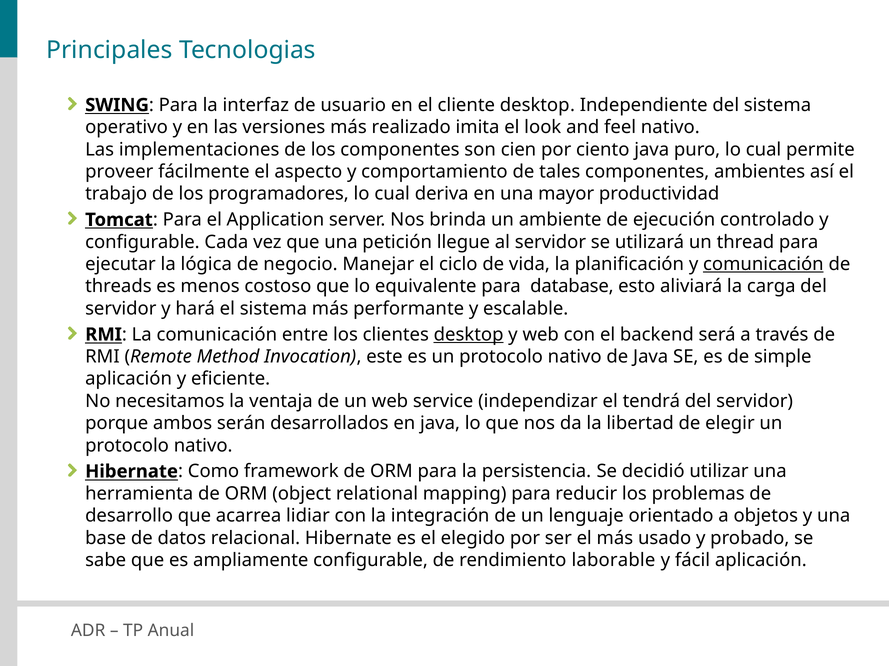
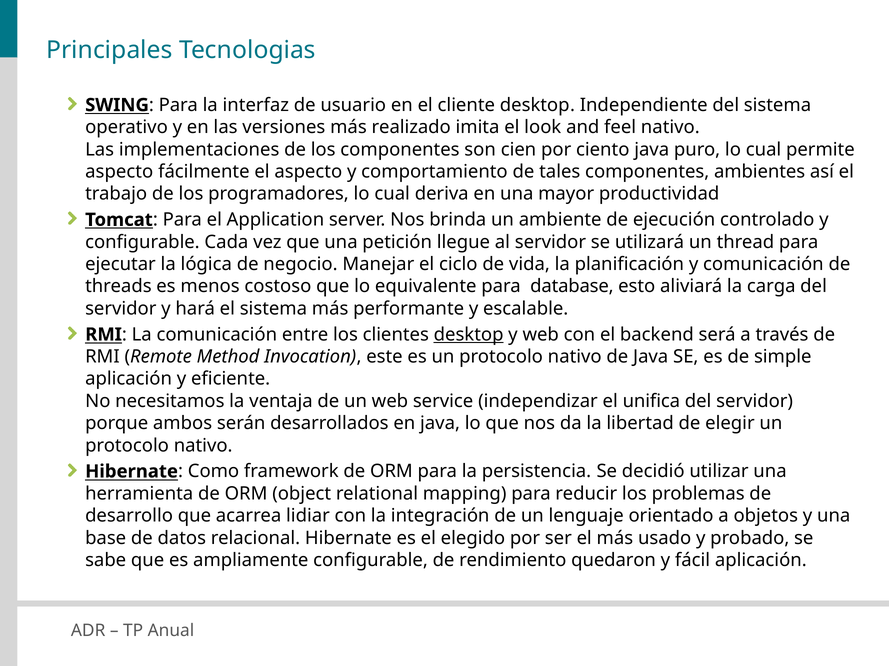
proveer: proveer -> aspecto (119, 172)
comunicación underline: present -> none (763, 264)
tendrá: tendrá -> unifica (651, 402)
laborable: laborable -> quedaron (614, 561)
